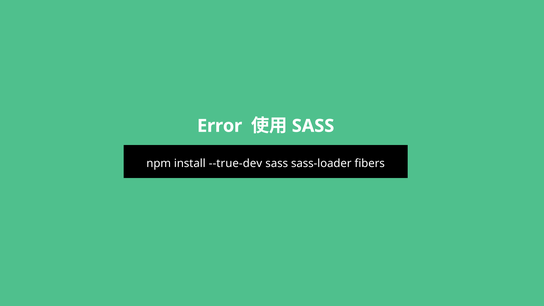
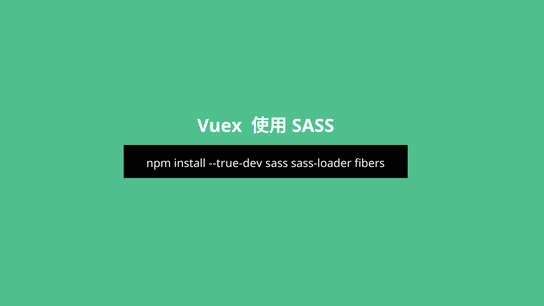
Error: Error -> Vuex (220, 126)
